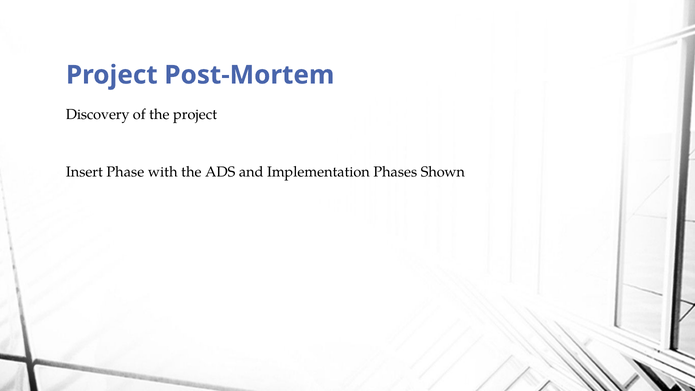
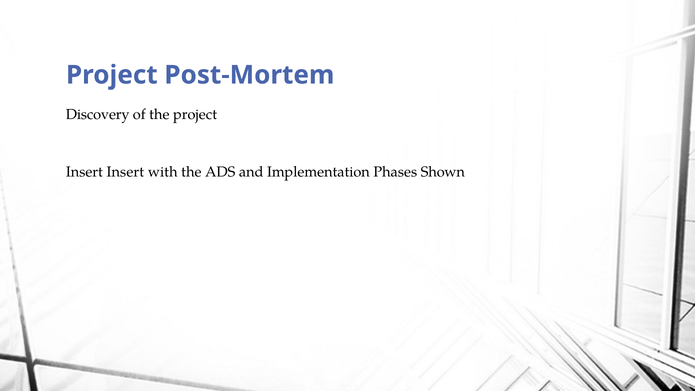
Insert Phase: Phase -> Insert (125, 172)
